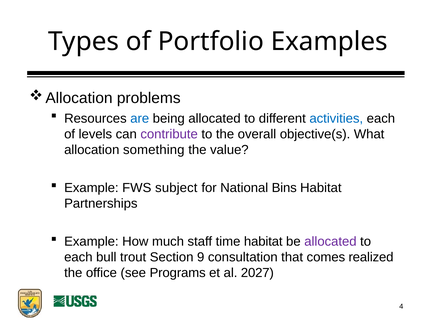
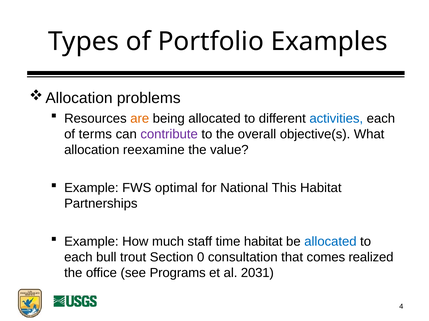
are colour: blue -> orange (140, 119)
levels: levels -> terms (95, 134)
something: something -> reexamine (154, 150)
subject: subject -> optimal (176, 188)
Bins: Bins -> This (284, 188)
allocated colour: purple -> blue (330, 242)
9: 9 -> 0 (201, 258)
2027: 2027 -> 2031 (257, 274)
